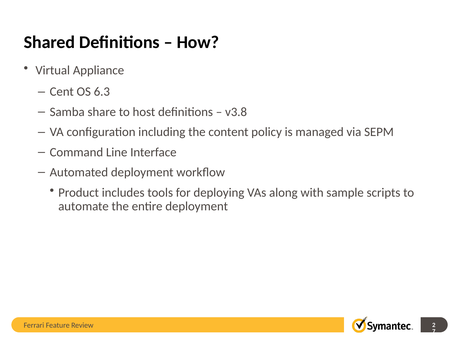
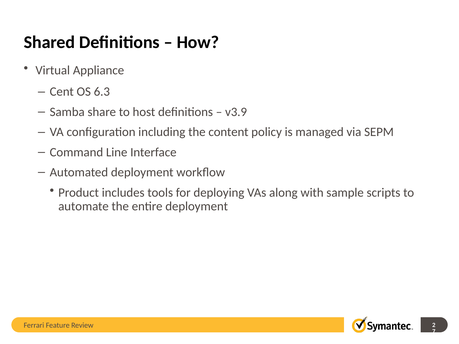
v3.8: v3.8 -> v3.9 (236, 112)
